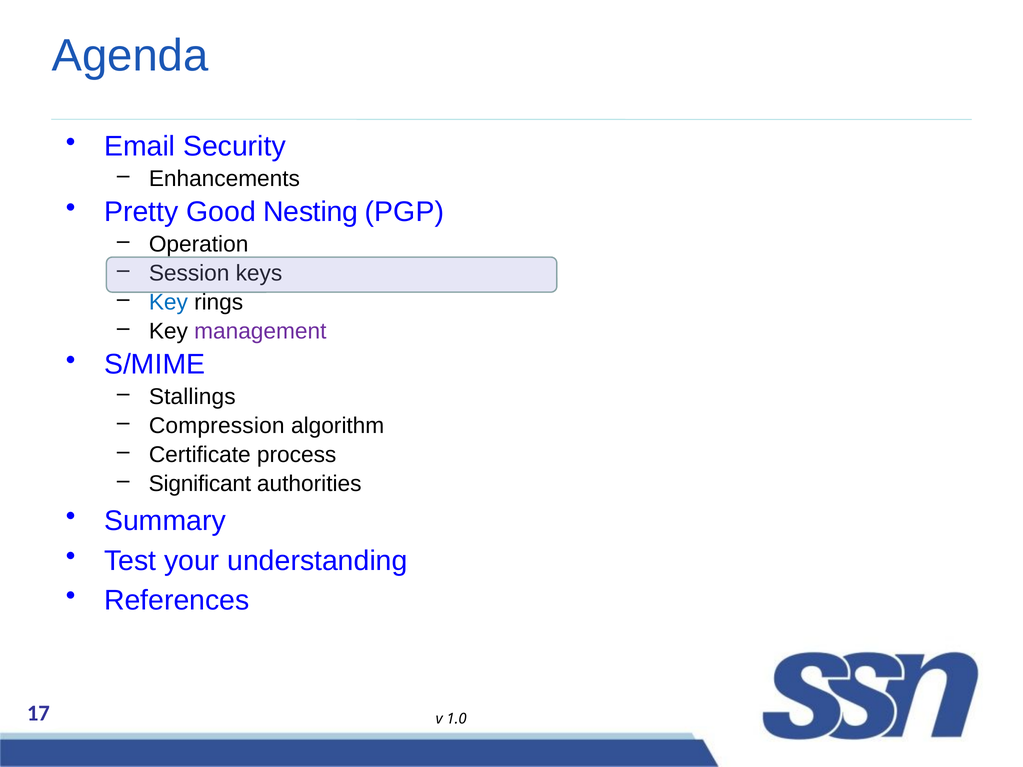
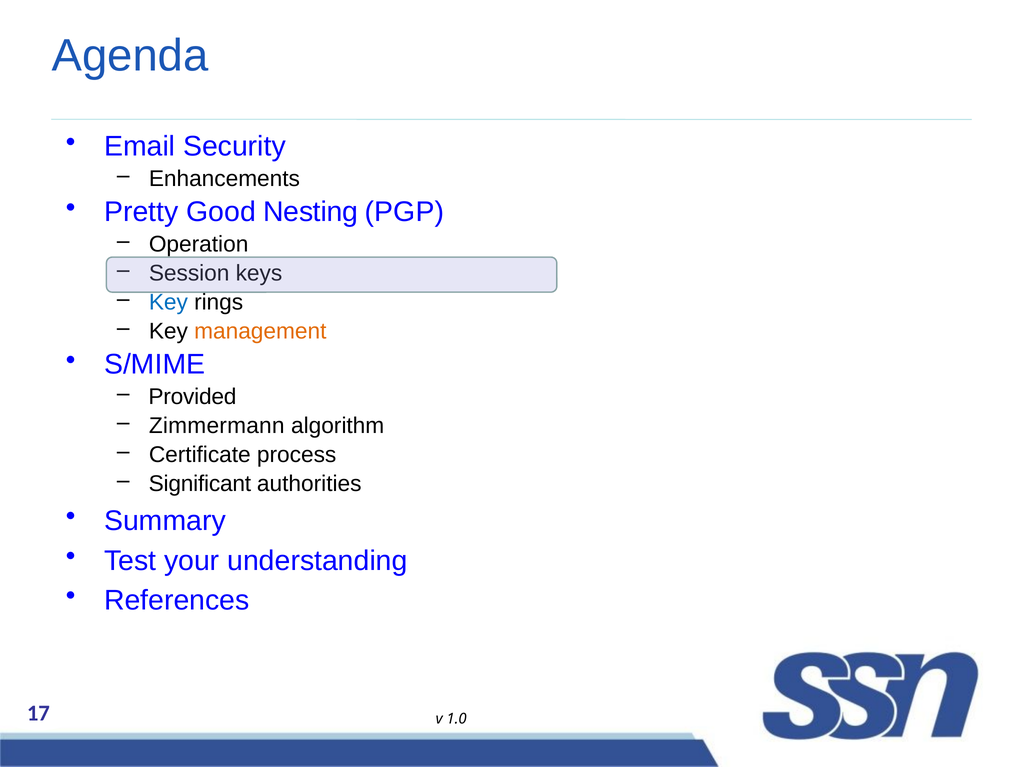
management colour: purple -> orange (260, 331)
Stallings: Stallings -> Provided (192, 397)
Compression: Compression -> Zimmermann (217, 426)
